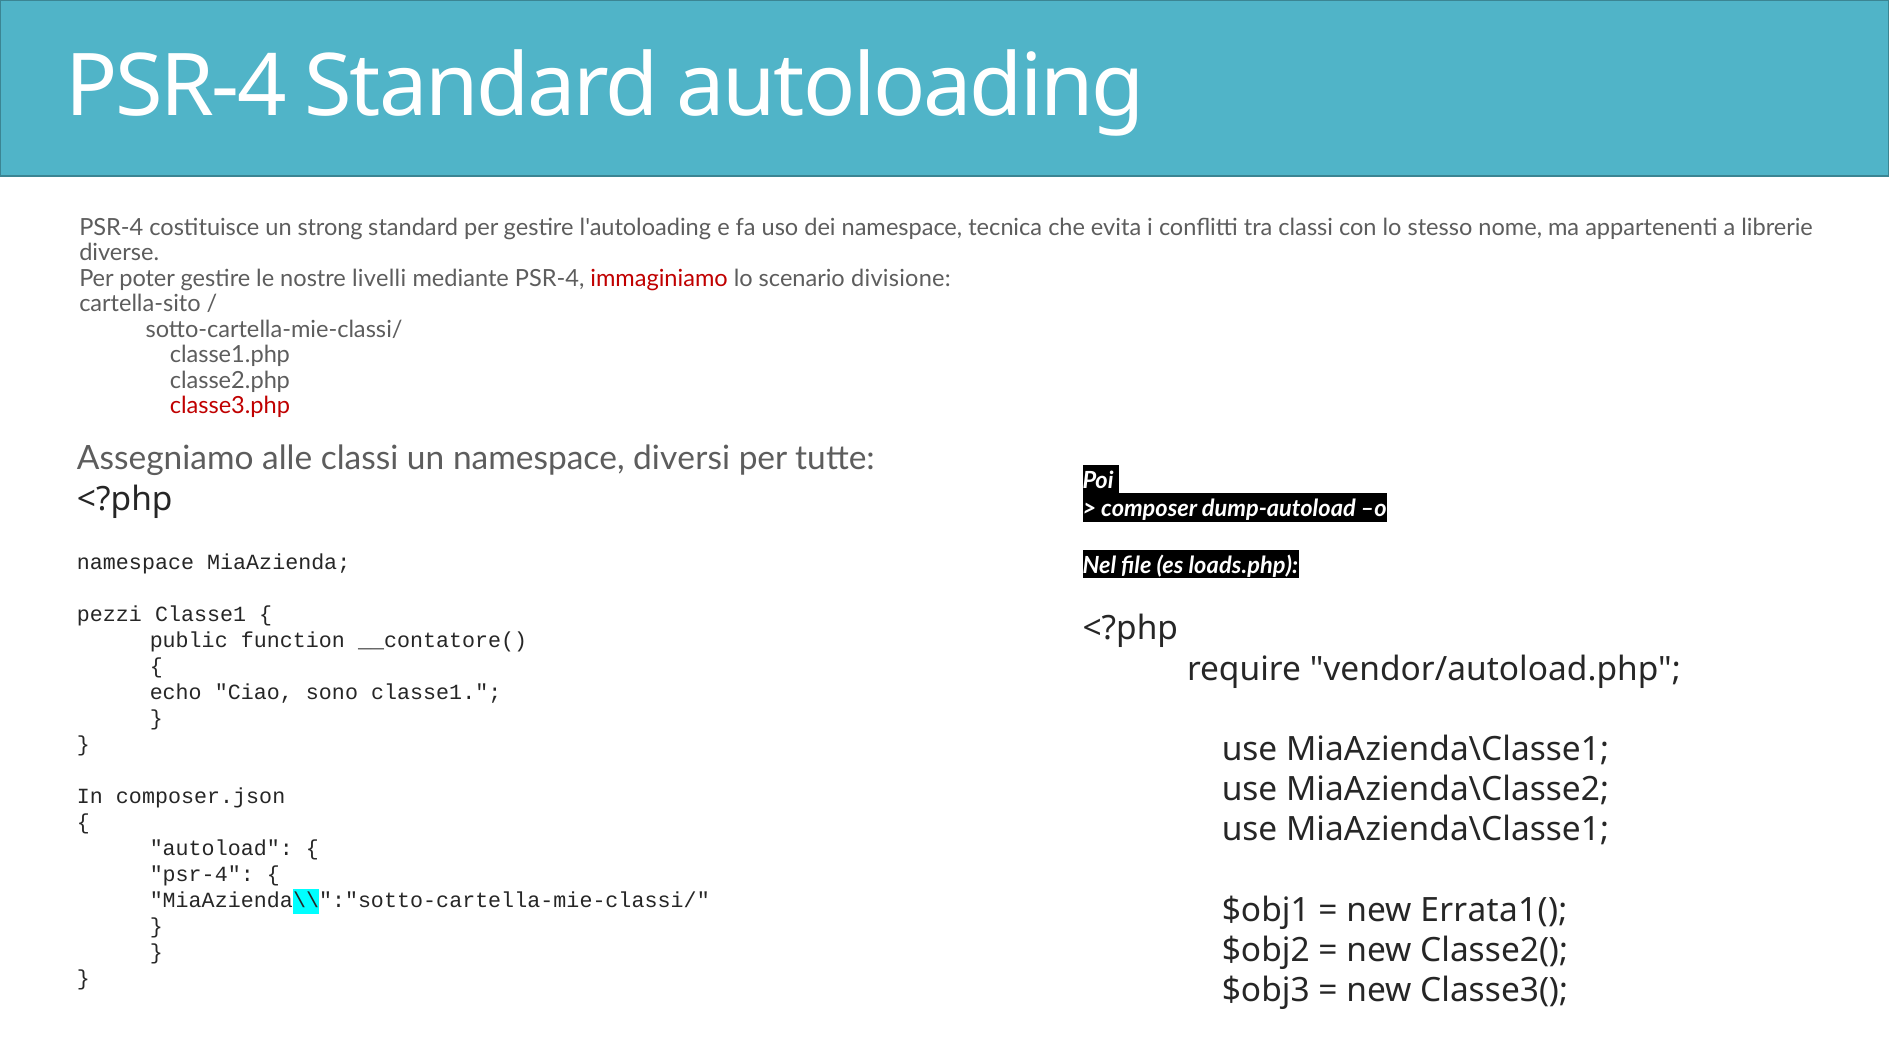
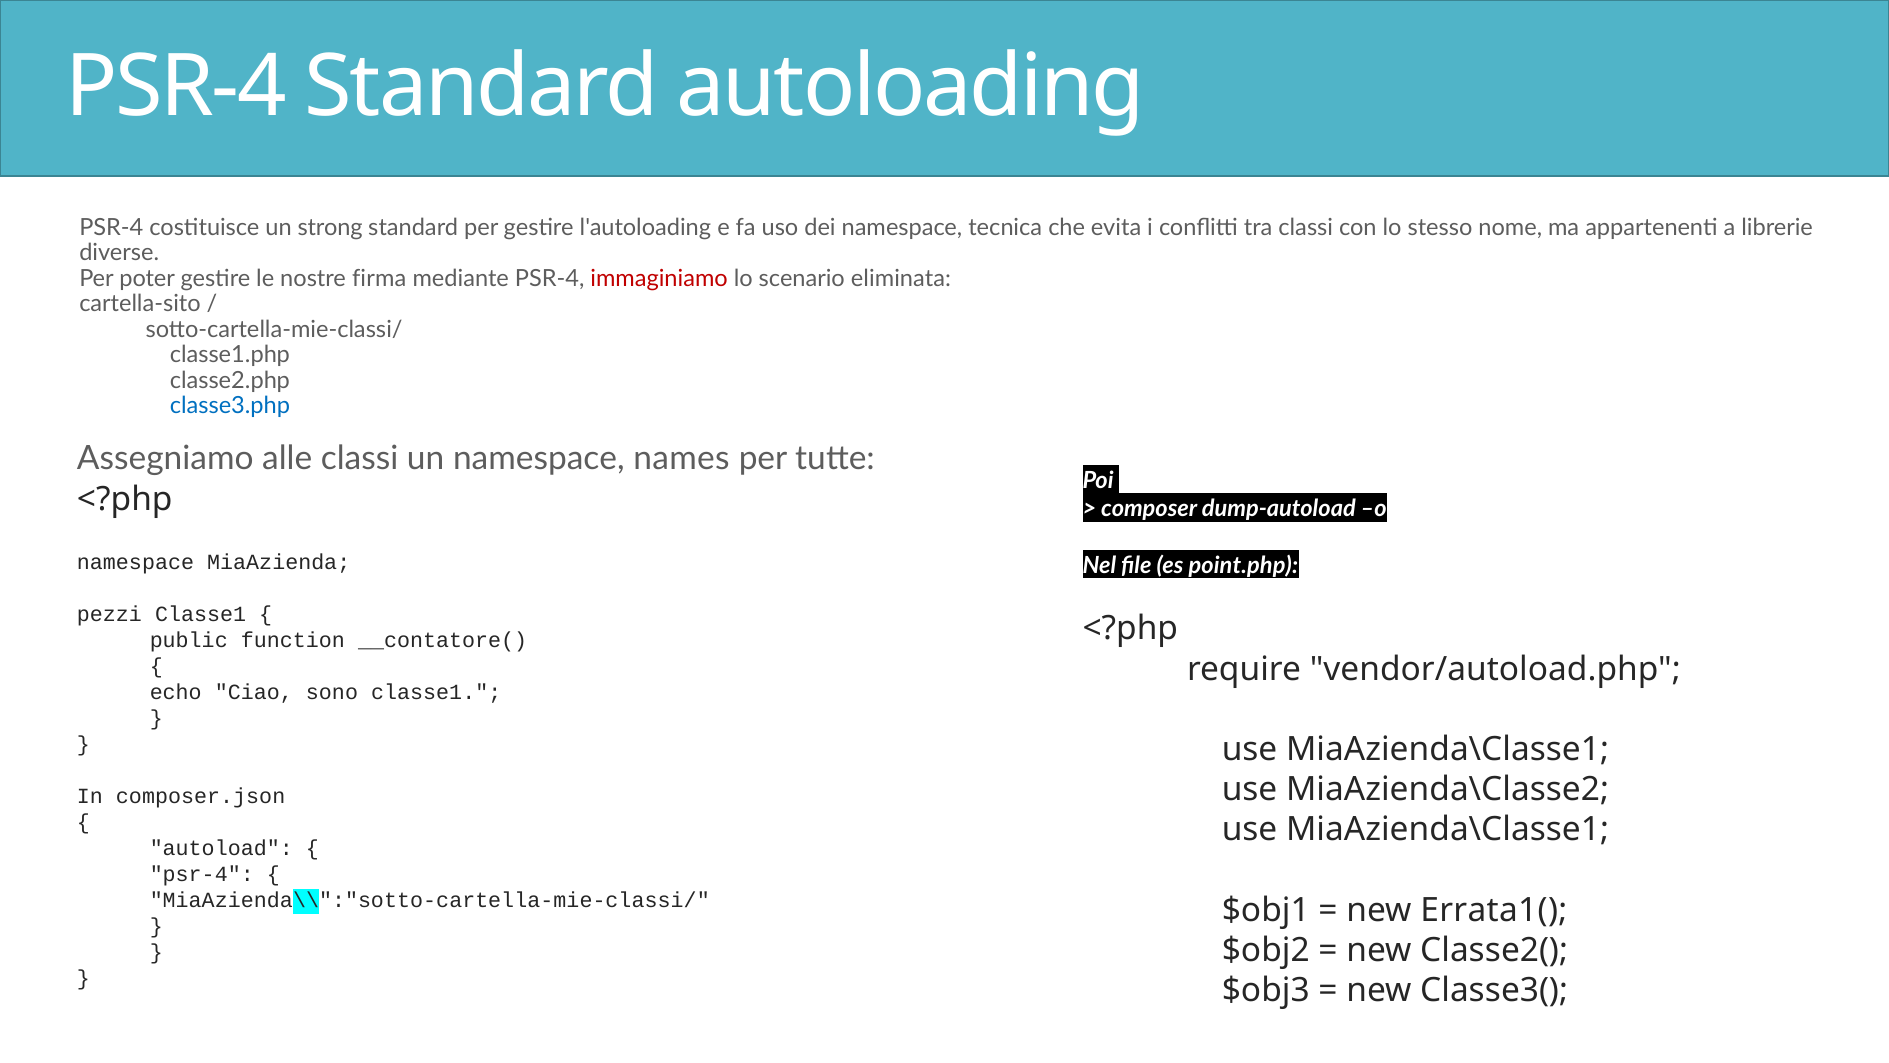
livelli: livelli -> firma (379, 278)
divisione: divisione -> eliminata (901, 278)
classe3.php colour: red -> blue (230, 406)
diversi: diversi -> names (682, 459)
loads.php: loads.php -> point.php (1243, 565)
